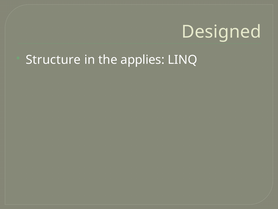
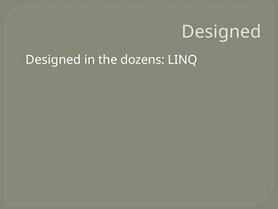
Structure: Structure -> Designed (53, 60)
applies: applies -> dozens (143, 60)
